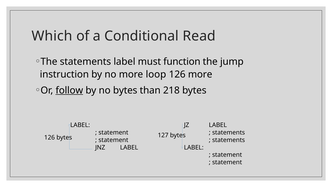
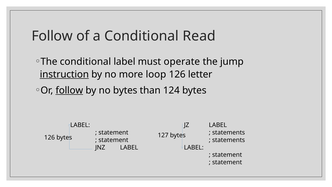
Which: Which -> Follow (52, 36)
The statements: statements -> conditional (85, 62)
function: function -> operate (182, 62)
instruction underline: none -> present (64, 74)
126 more: more -> letter (200, 74)
218: 218 -> 124 (171, 90)
